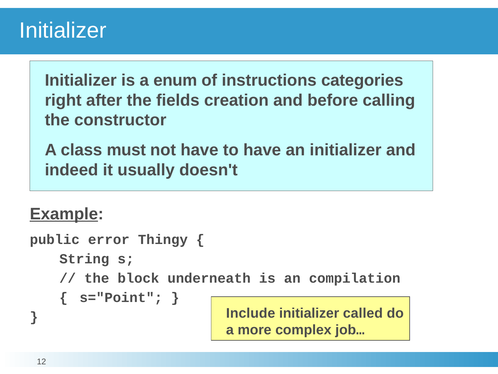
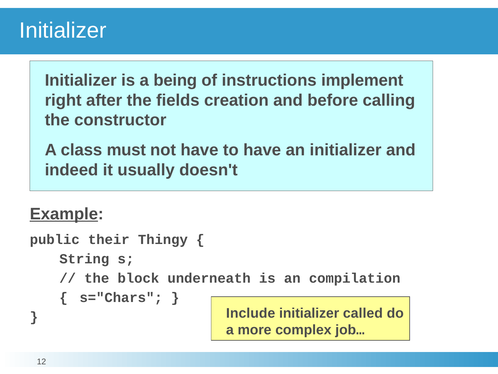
enum: enum -> being (175, 80)
categories: categories -> implement (362, 80)
error: error -> their (109, 239)
s="Point: s="Point -> s="Chars (121, 297)
